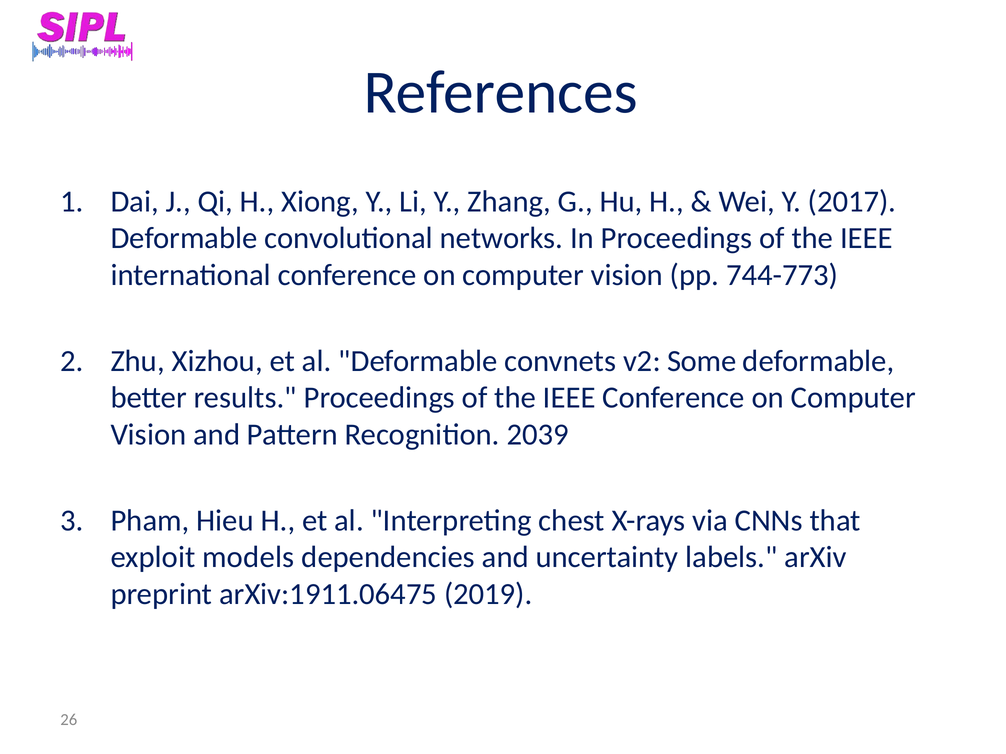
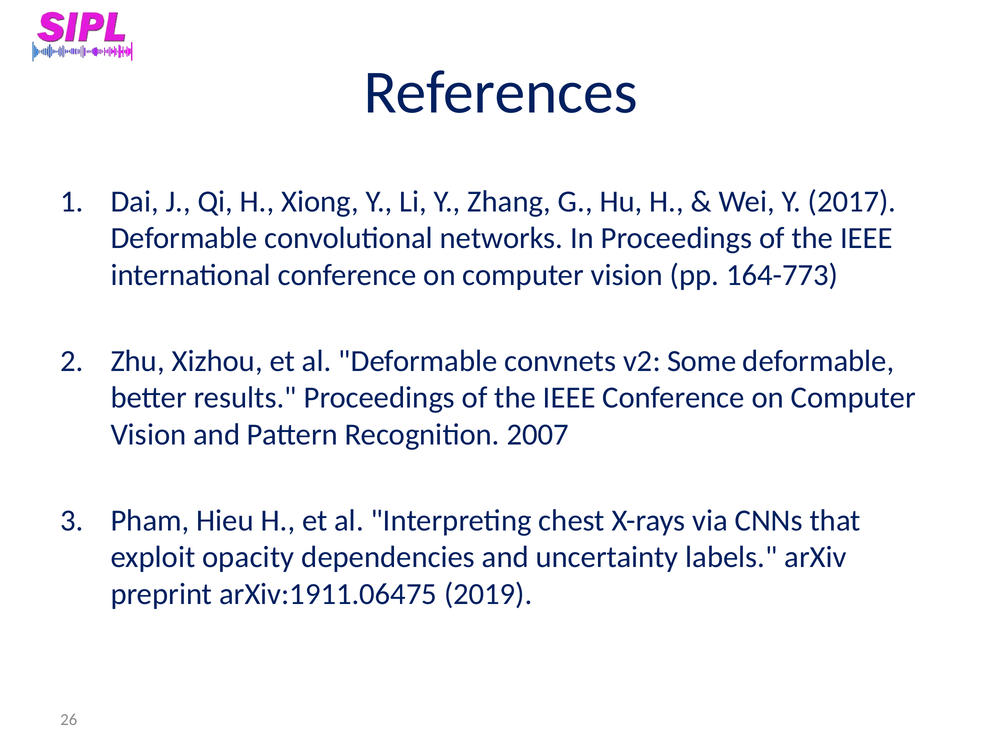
744-773: 744-773 -> 164-773 (782, 275)
2039: 2039 -> 2007 (538, 435)
models: models -> opacity (248, 558)
